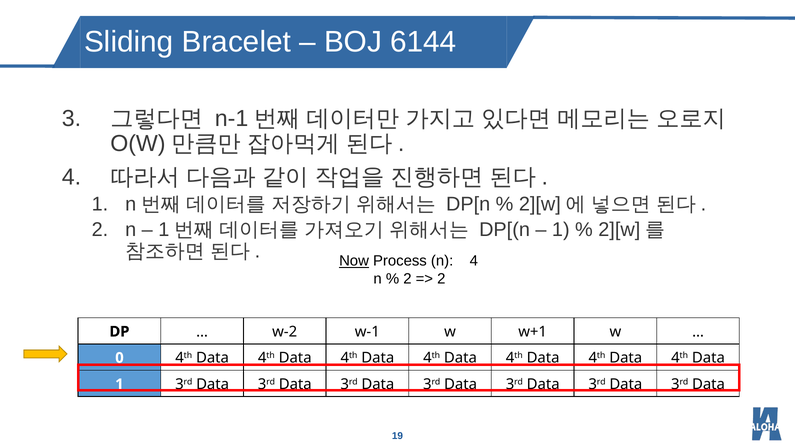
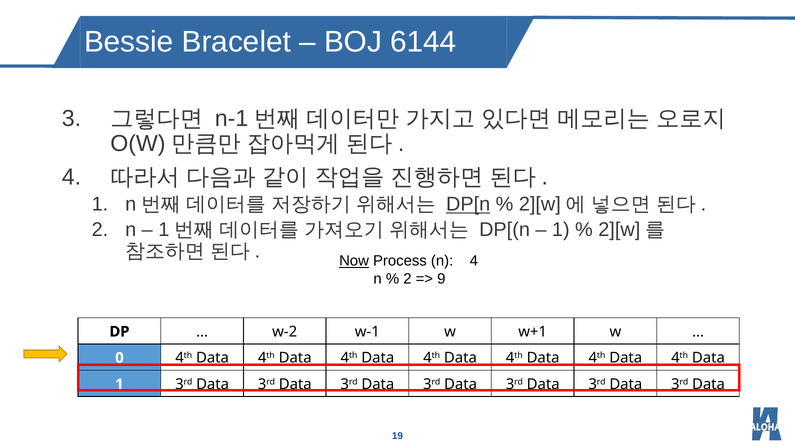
Sliding: Sliding -> Bessie (129, 42)
DP[n underline: none -> present (468, 204)
2: 2 -> 9 (441, 279)
